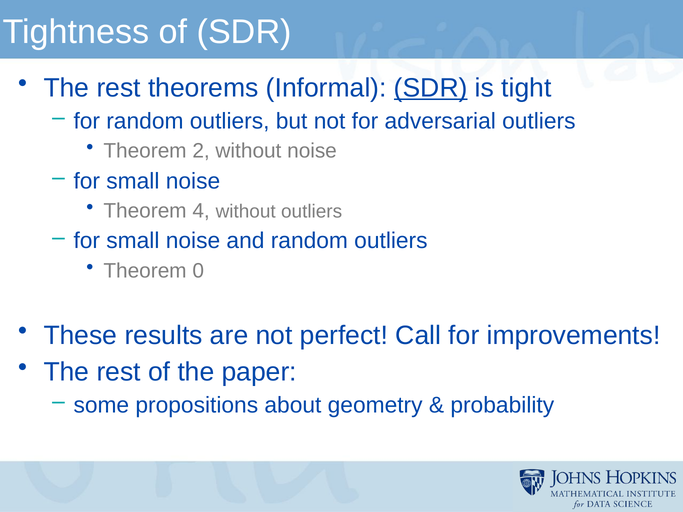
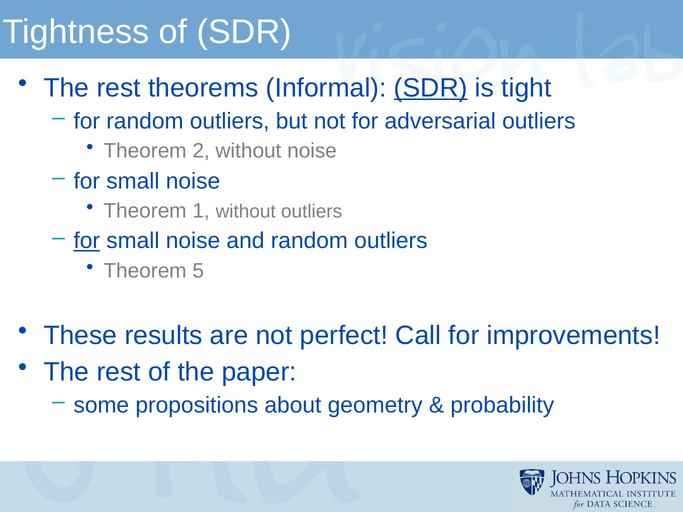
4: 4 -> 1 (201, 211)
for underline: none -> present (87, 241)
0: 0 -> 5 (198, 271)
